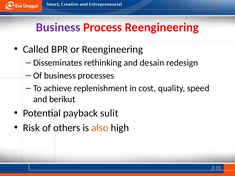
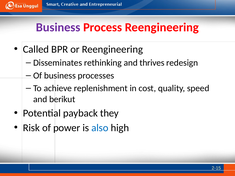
desain: desain -> thrives (152, 63)
sulit: sulit -> they (109, 113)
others: others -> power (67, 128)
also colour: orange -> blue (100, 128)
